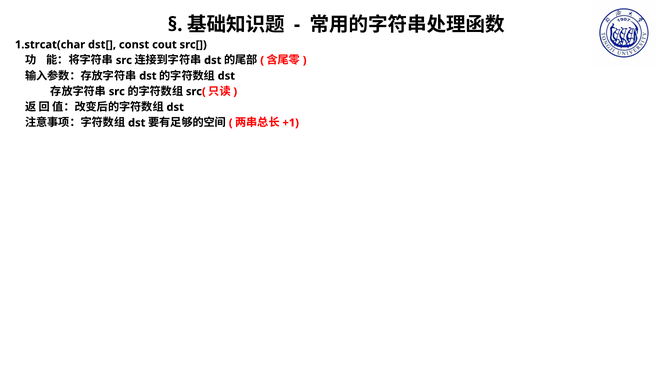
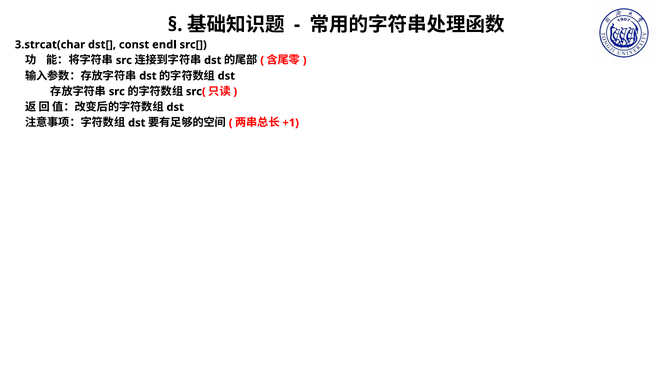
1.strcat(char: 1.strcat(char -> 3.strcat(char (50, 45)
cout: cout -> endl (164, 45)
